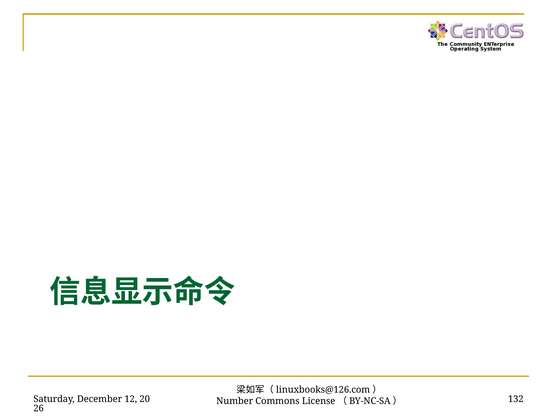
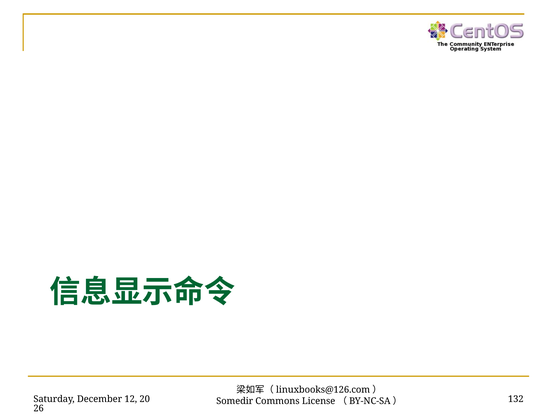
Number: Number -> Somedir (235, 401)
